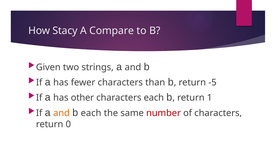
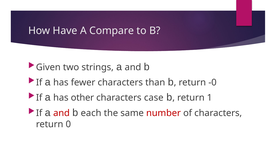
Stacy: Stacy -> Have (65, 31)
-5: -5 -> -0 (212, 83)
characters each: each -> case (154, 98)
and colour: orange -> red (61, 113)
